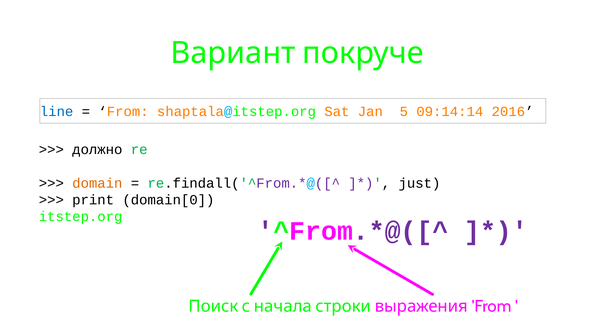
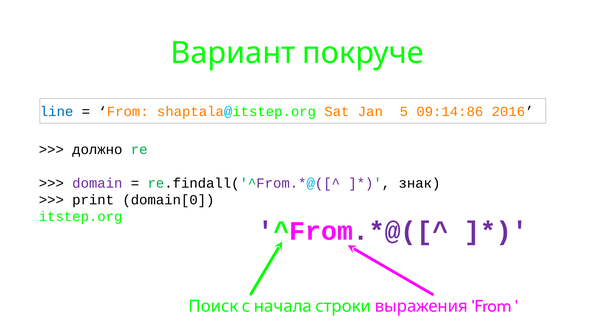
09:14:14: 09:14:14 -> 09:14:86 (450, 112)
domain colour: orange -> purple (97, 183)
just: just -> знак (419, 183)
